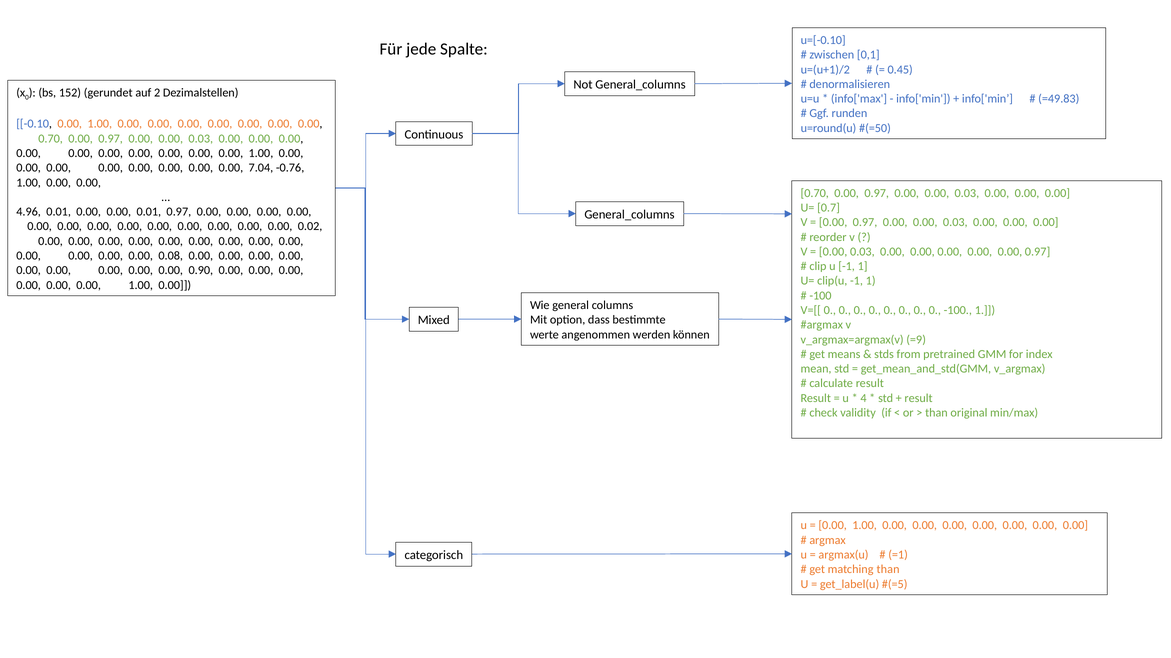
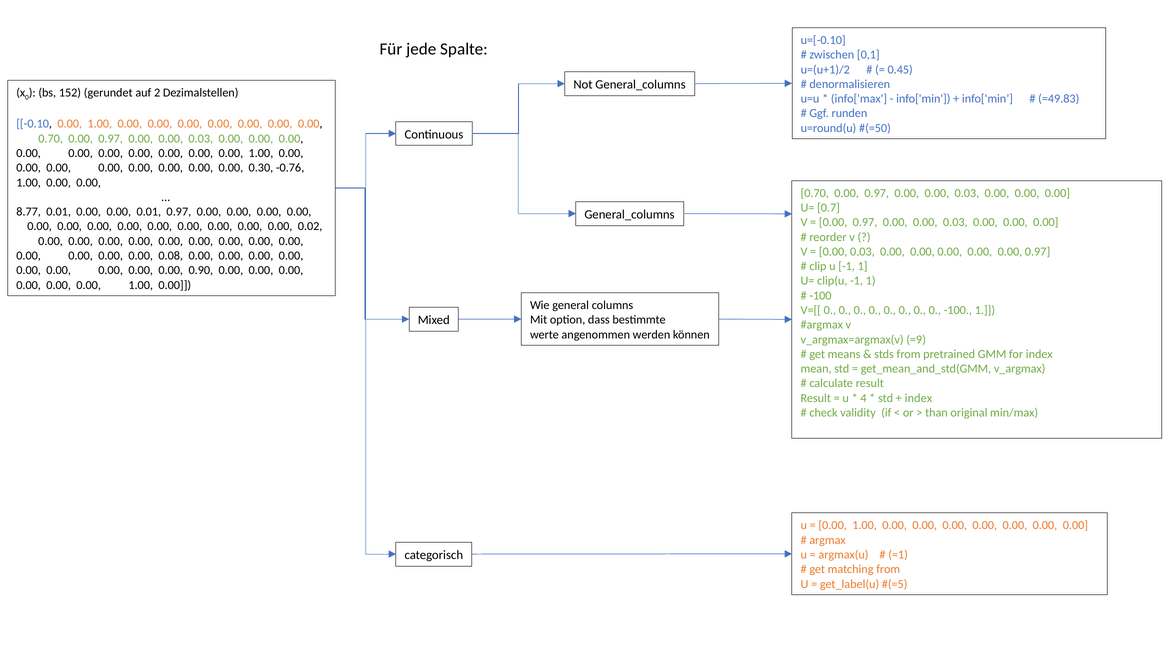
7.04: 7.04 -> 0.30 (261, 168)
4.96: 4.96 -> 8.77 (29, 212)
result: result -> index (918, 399)
matching than: than -> from (888, 570)
